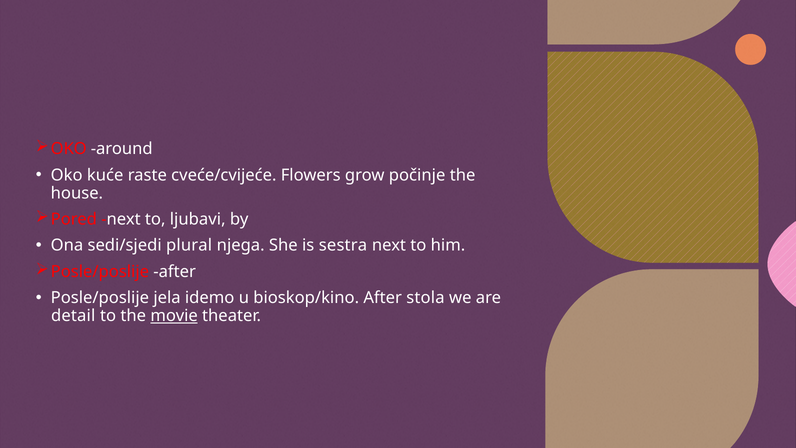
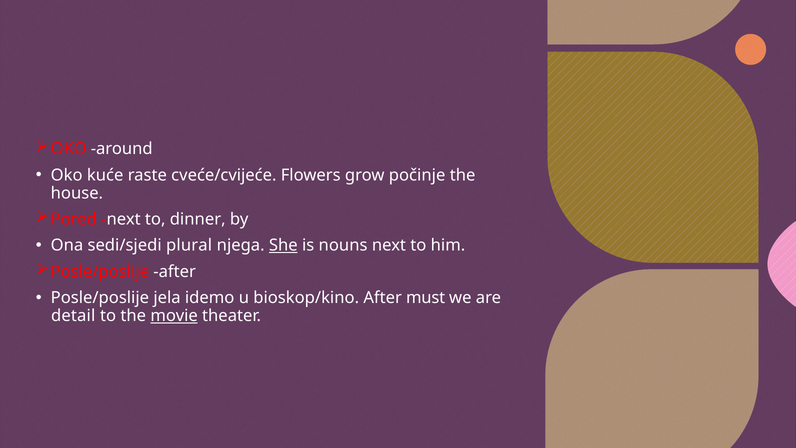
ljubavi: ljubavi -> dinner (198, 219)
She underline: none -> present (283, 245)
sestra: sestra -> nouns (343, 245)
stola: stola -> must (426, 298)
